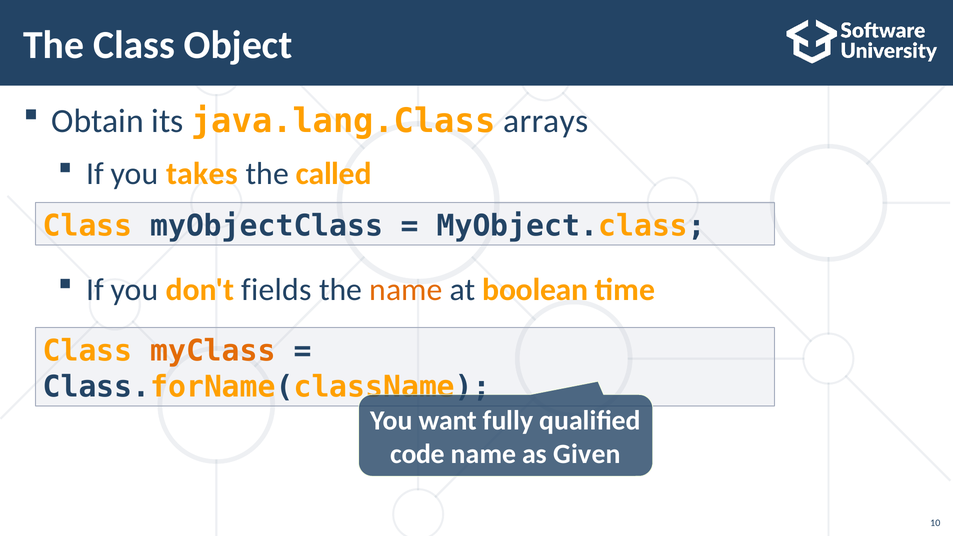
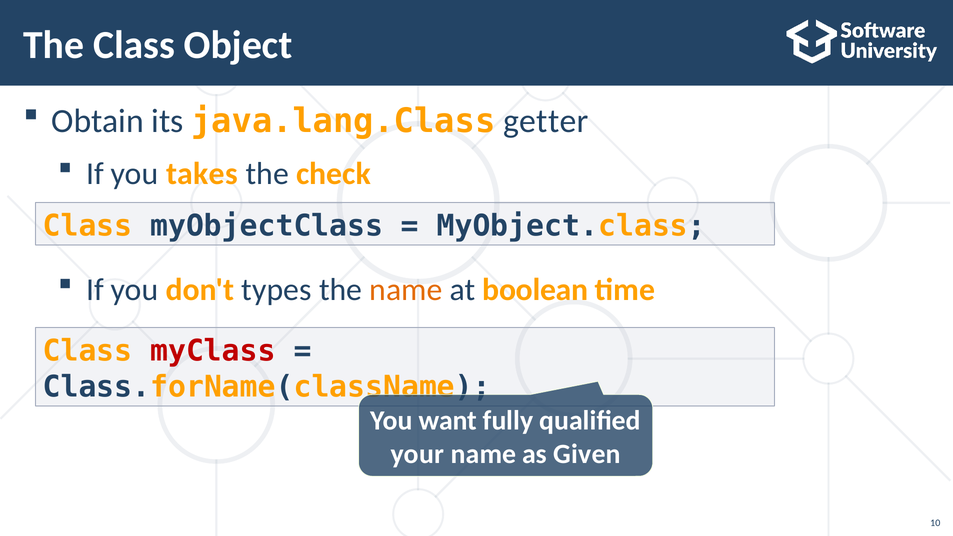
arrays: arrays -> getter (546, 121)
called: called -> check (334, 174)
fields: fields -> types (277, 290)
myClass colour: orange -> red (213, 351)
code: code -> your (417, 454)
